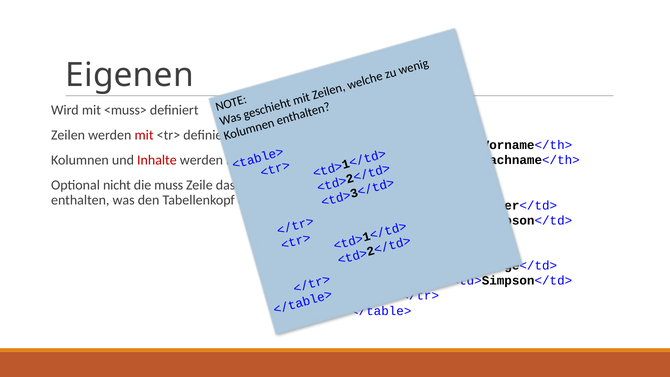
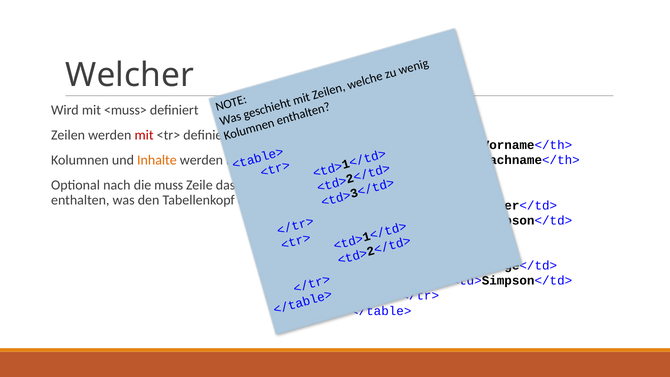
Eigenen: Eigenen -> Welcher (130, 75)
Inhalte colour: red -> orange (157, 160)
nicht: nicht -> nach (117, 185)
